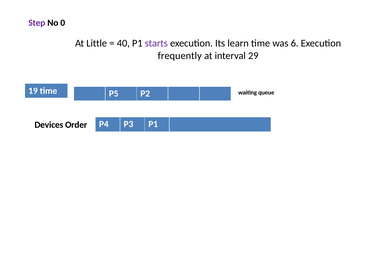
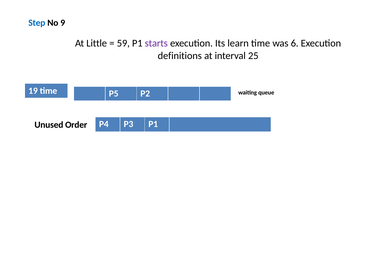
Step colour: purple -> blue (37, 23)
0: 0 -> 9 (63, 23)
40: 40 -> 59 (123, 43)
frequently: frequently -> definitions (180, 56)
29: 29 -> 25 (253, 56)
Devices: Devices -> Unused (49, 125)
